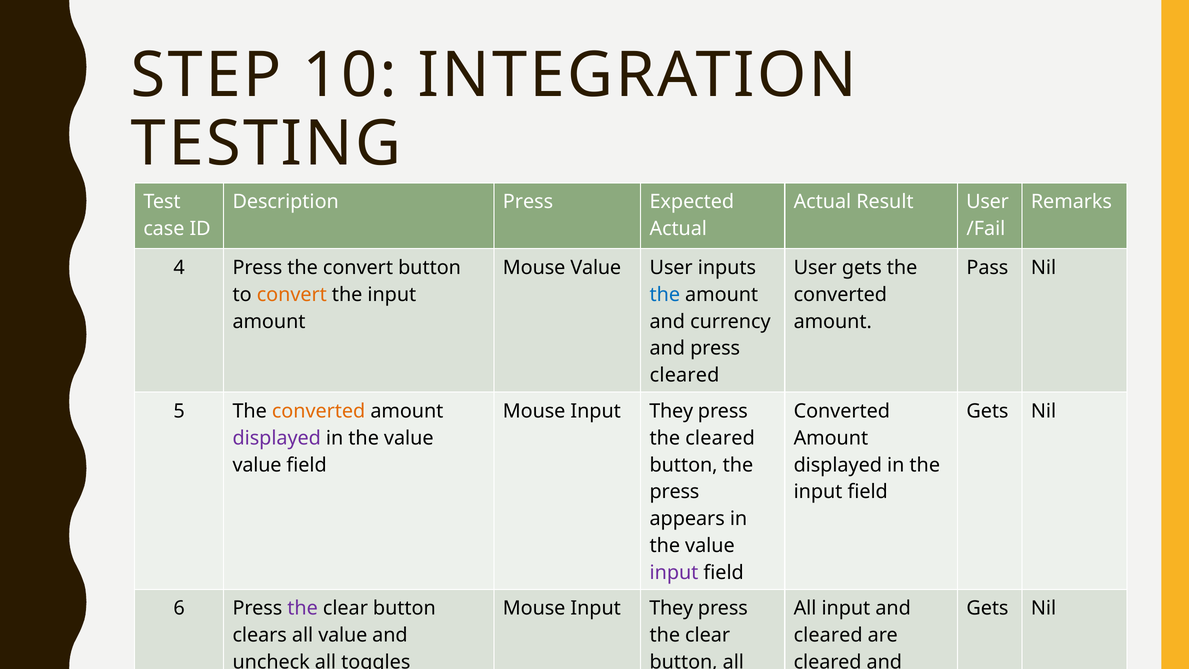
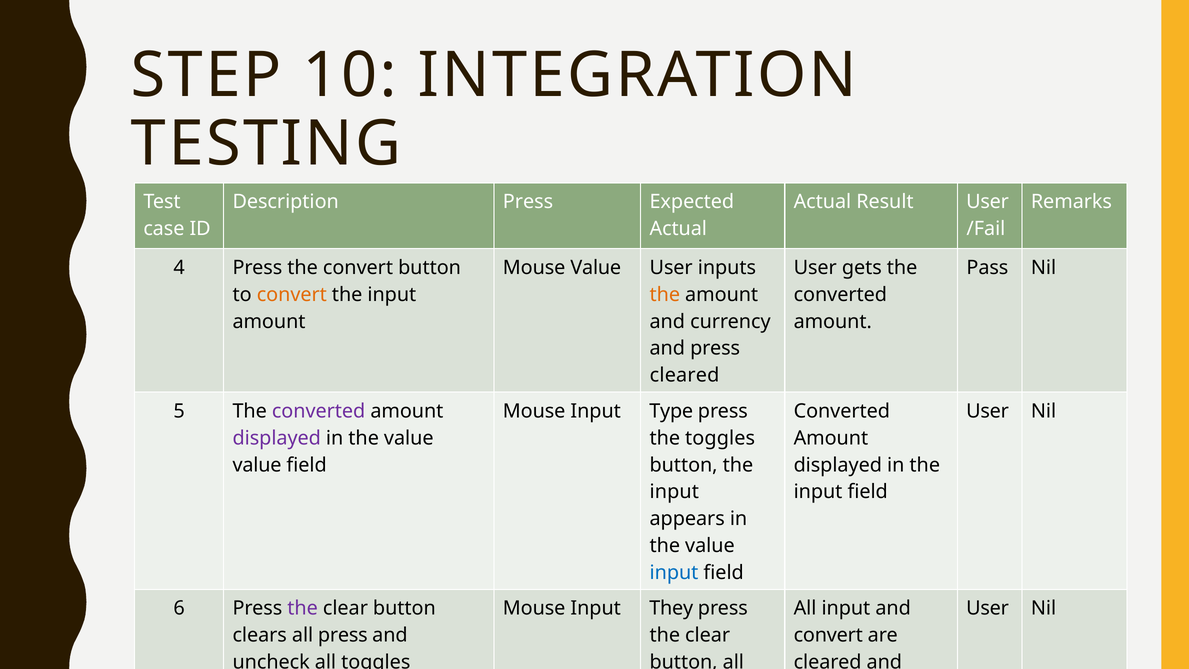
the colour: blue -> orange (665, 295)
converted colour: orange -> purple (319, 411)
They: They -> Type (671, 411)
Gets: Gets -> User (988, 411)
the cleared: cleared -> toggles (720, 438)
press: press -> input (674, 492)
input colour: purple -> blue (674, 572)
Gets: Gets -> User (988, 608)
all value: value -> press (343, 635)
cleared: cleared -> convert (828, 635)
